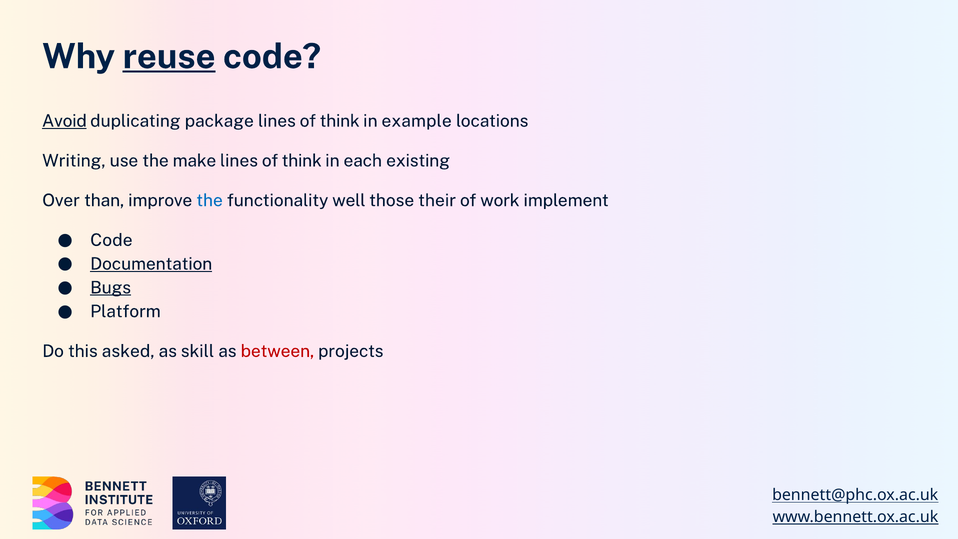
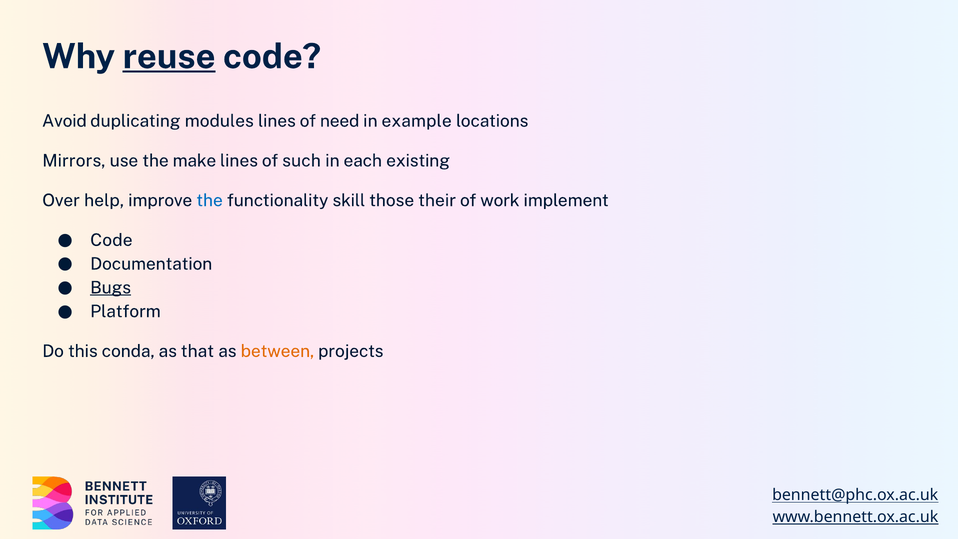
Avoid underline: present -> none (64, 121)
package: package -> modules (219, 121)
think: think -> need (340, 121)
Writing: Writing -> Mirrors (74, 161)
think: think -> such (302, 161)
than: than -> help (104, 200)
well: well -> skill (349, 200)
Documentation underline: present -> none (151, 264)
asked: asked -> conda (128, 351)
skill: skill -> that (197, 351)
between colour: red -> orange (277, 351)
